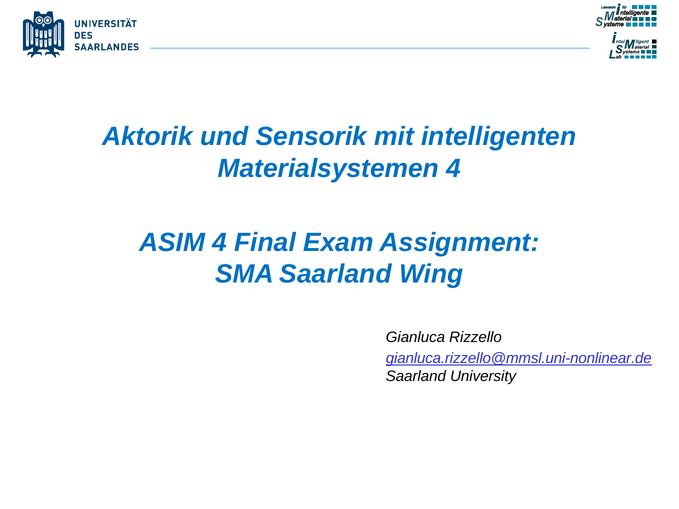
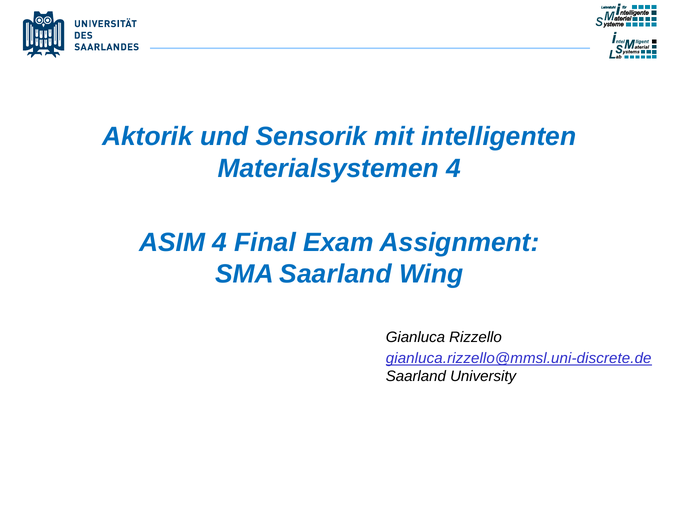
gianluca.rizzello@mmsl.uni-nonlinear.de: gianluca.rizzello@mmsl.uni-nonlinear.de -> gianluca.rizzello@mmsl.uni-discrete.de (519, 358)
